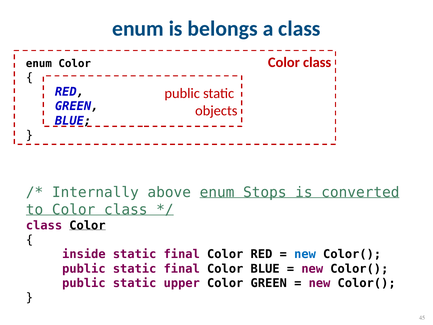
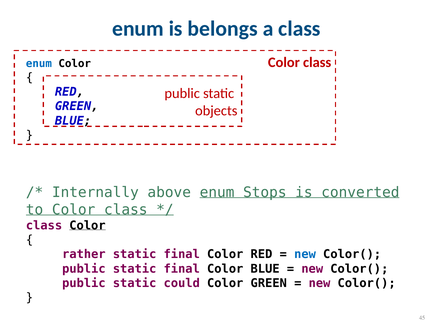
enum colour: black -> blue (39, 64)
inside: inside -> rather (84, 254)
upper: upper -> could (182, 283)
